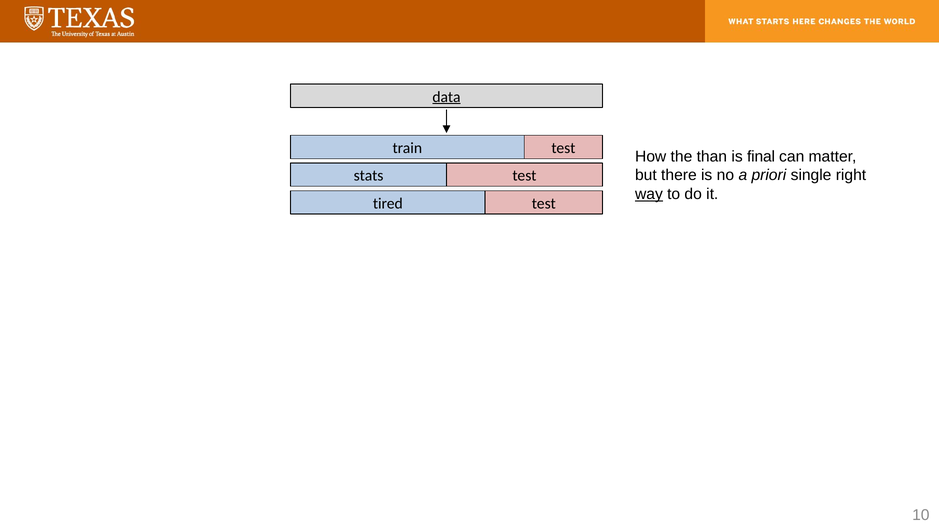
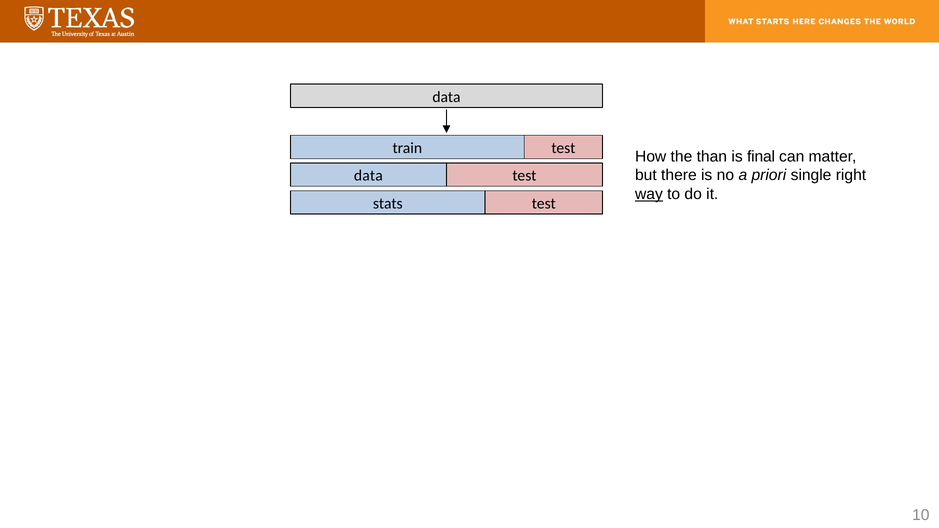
data underline: present -> none (447, 97)
stats: stats -> data (368, 176)
tired: tired -> stats (388, 204)
